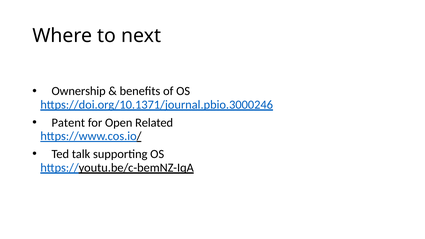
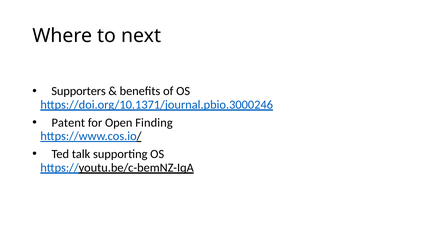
Ownership: Ownership -> Supporters (79, 91)
Related: Related -> Finding (154, 123)
